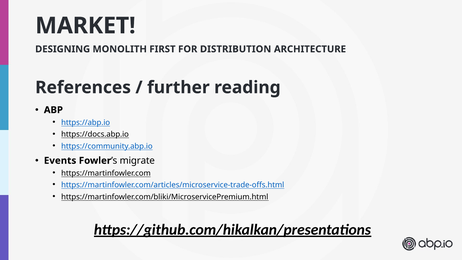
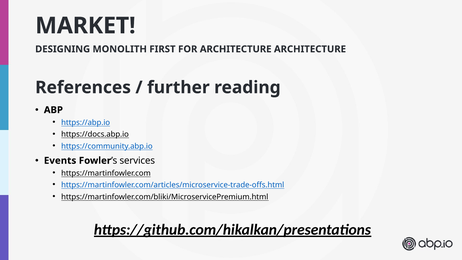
FOR DISTRIBUTION: DISTRIBUTION -> ARCHITECTURE (236, 49)
migrate: migrate -> services (137, 161)
